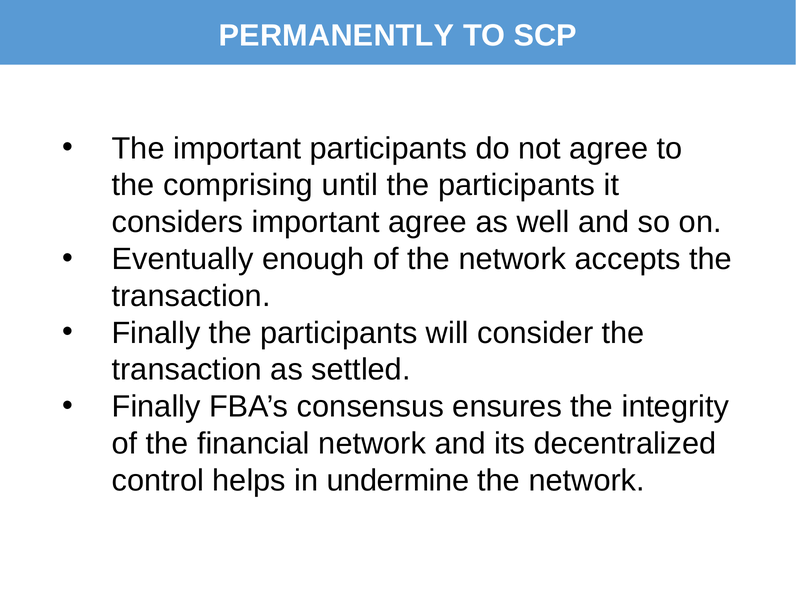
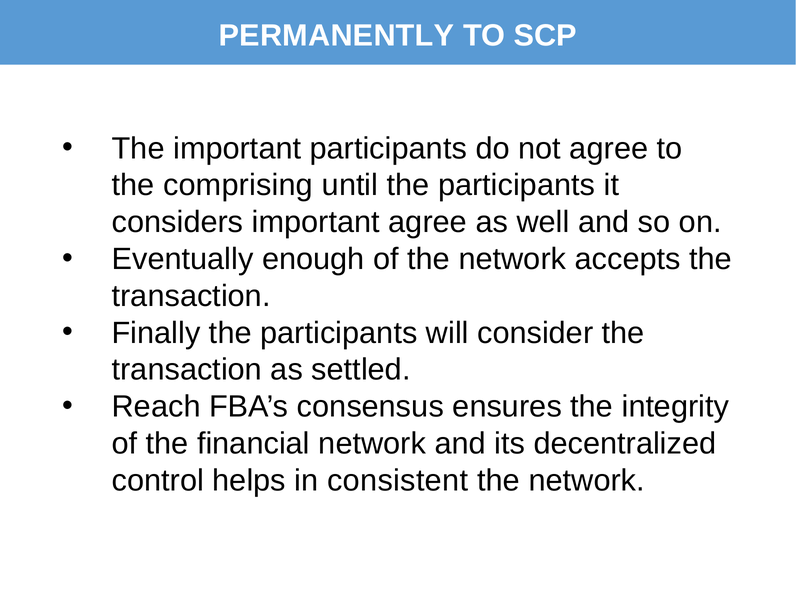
Finally: Finally -> Reach (156, 406)
undermine: undermine -> consistent (398, 480)
